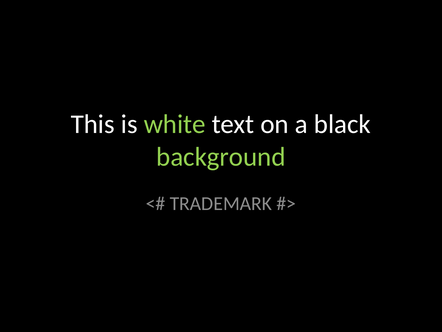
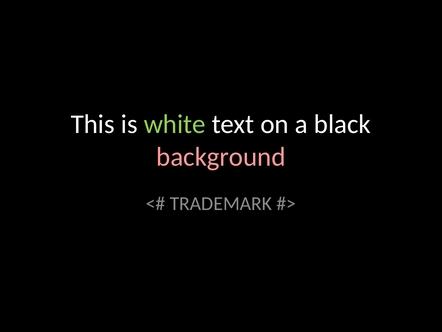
background colour: light green -> pink (221, 157)
